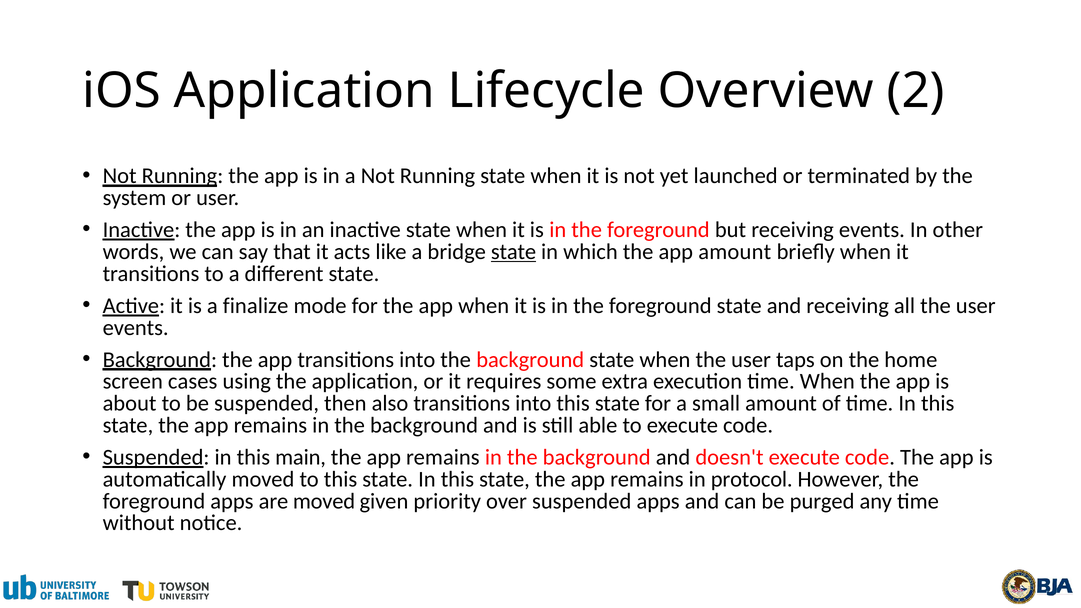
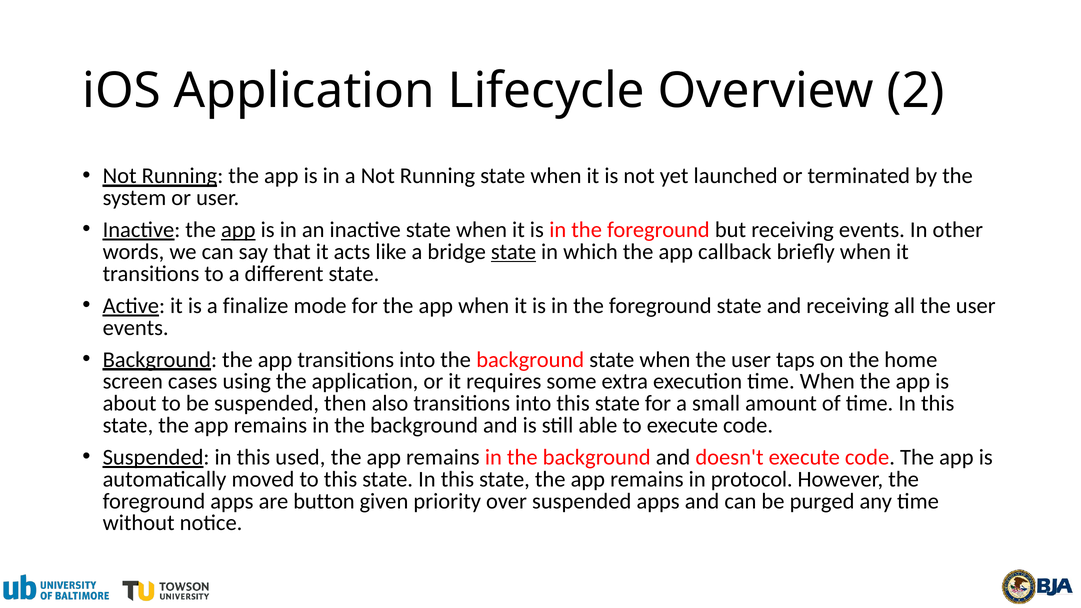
app underline: none -> present (238, 230)
app amount: amount -> callback (735, 252)
main: main -> used (300, 457)
are moved: moved -> button (324, 501)
